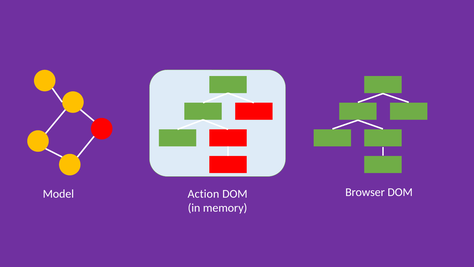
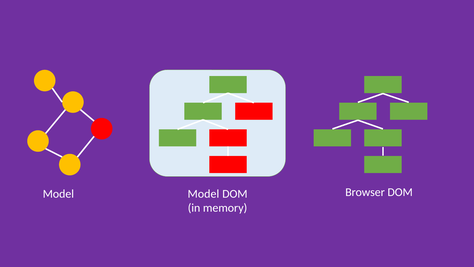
Model Action: Action -> Model (203, 194)
